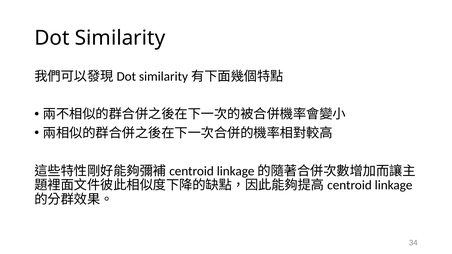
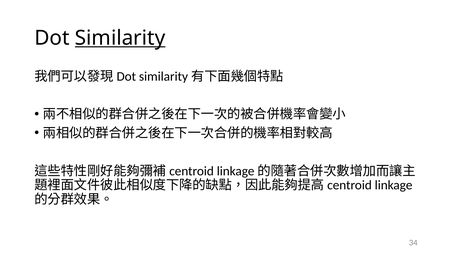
Similarity underline: none -> present (120, 38)
